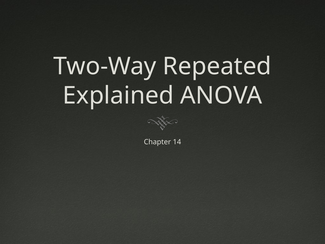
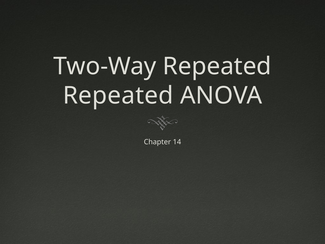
Explained: Explained -> Repeated (118, 96)
